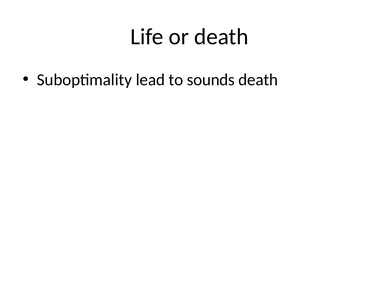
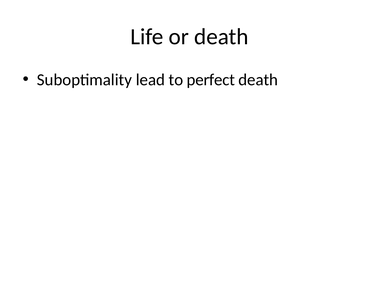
sounds: sounds -> perfect (211, 80)
